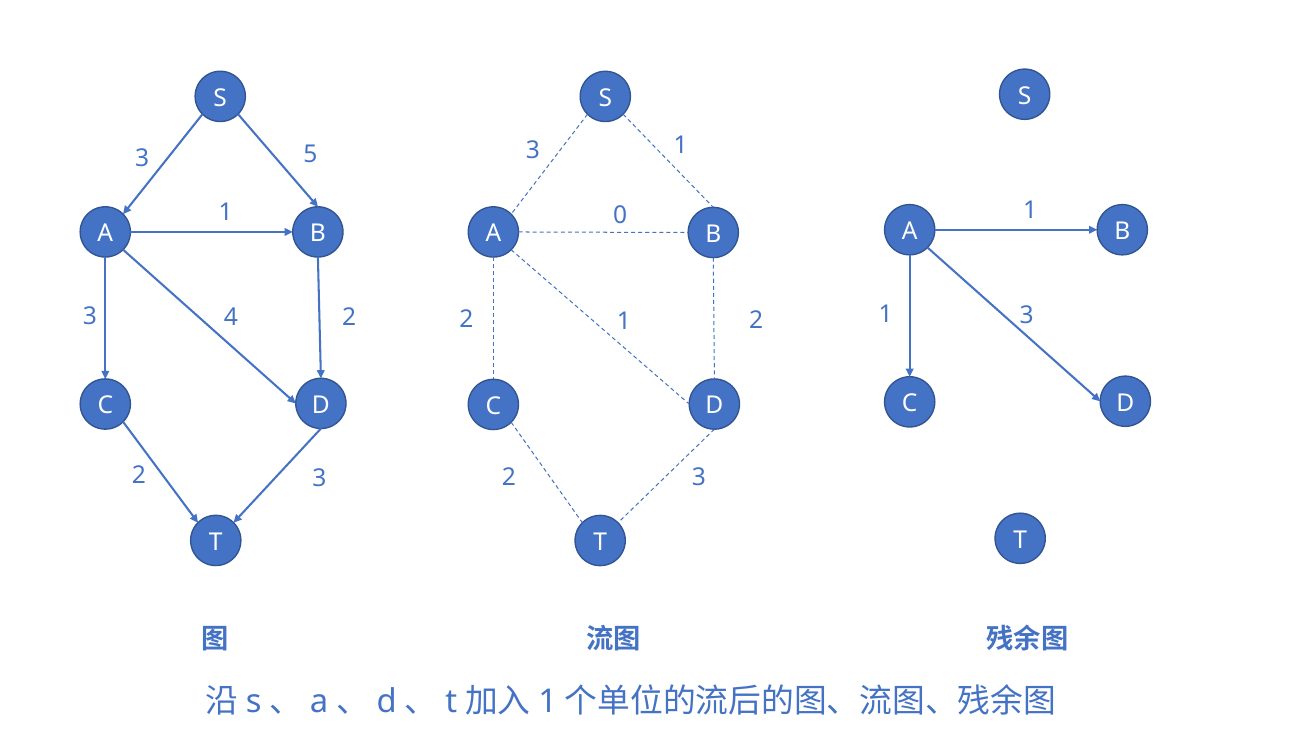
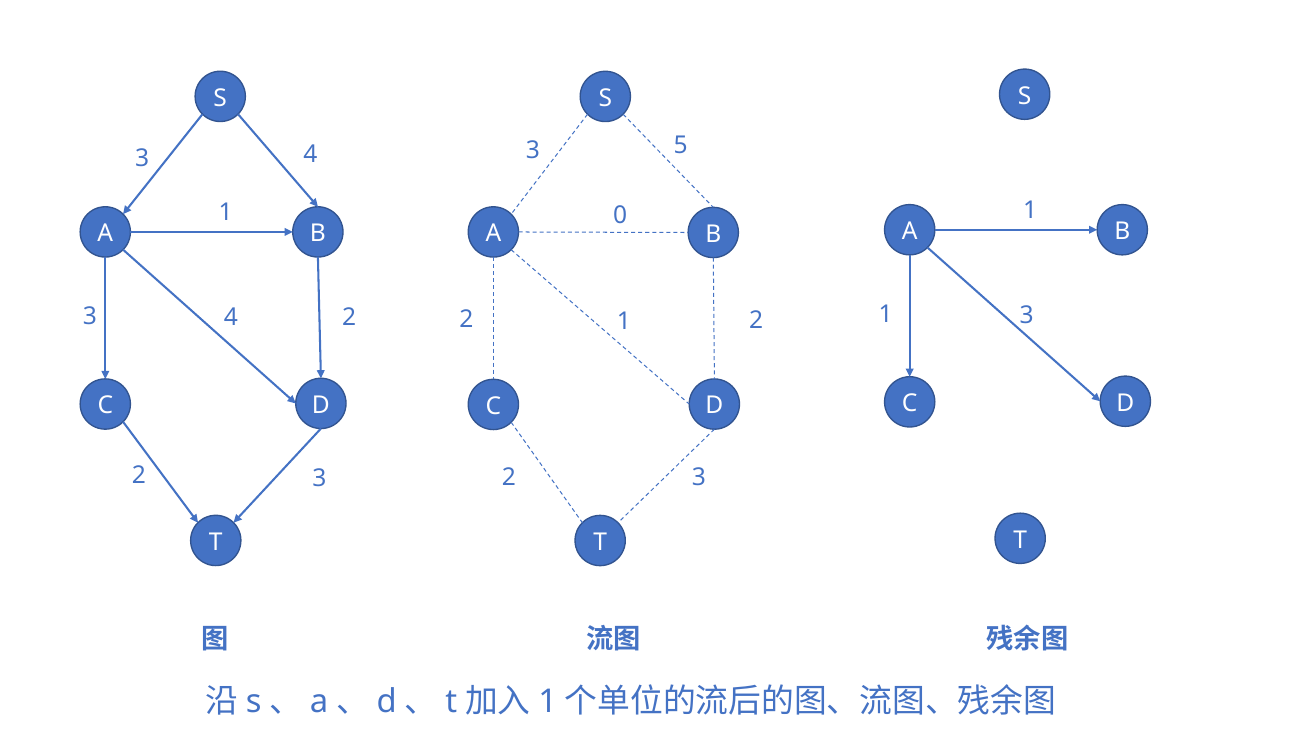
1: 1 -> 5 (681, 145)
3 5: 5 -> 4 (311, 154)
